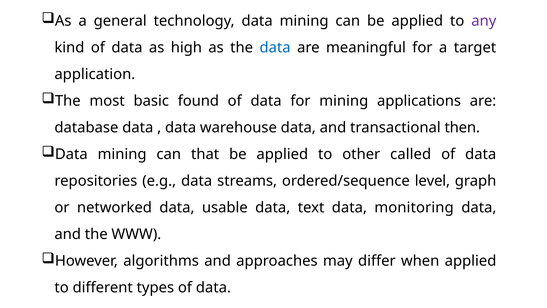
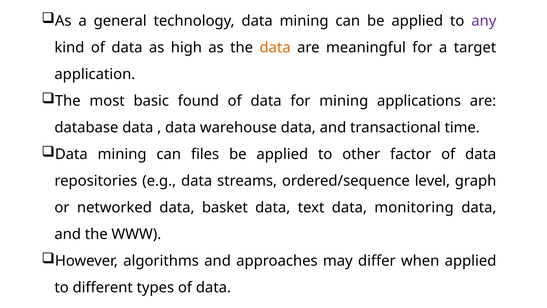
data colour: blue -> orange (275, 47)
then: then -> time (462, 127)
that: that -> files (205, 154)
called: called -> factor (411, 154)
usable: usable -> basket (225, 207)
